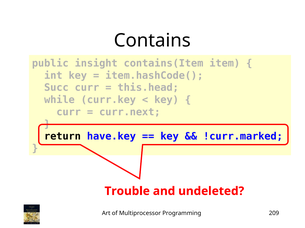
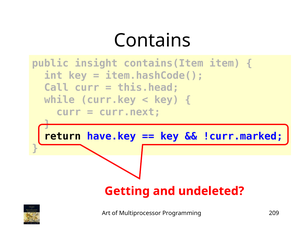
Succ: Succ -> Call (56, 88)
Trouble: Trouble -> Getting (127, 192)
